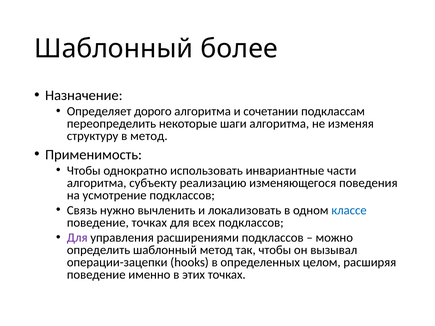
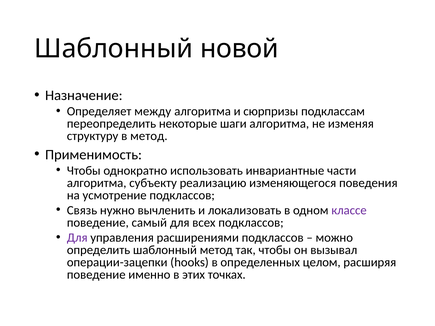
более: более -> новой (239, 49)
дорого: дорого -> между (153, 111)
сочетании: сочетании -> сюрпризы (271, 111)
классе colour: blue -> purple (349, 210)
поведение точках: точках -> самый (149, 223)
